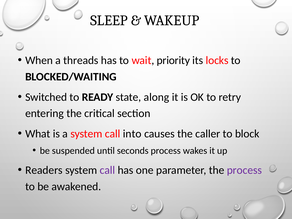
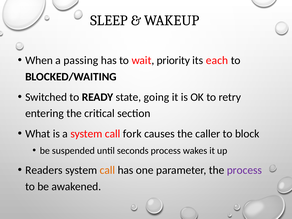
threads: threads -> passing (81, 60)
locks: locks -> each (217, 60)
along: along -> going (157, 97)
into: into -> fork (132, 134)
call colour: purple -> orange (107, 170)
